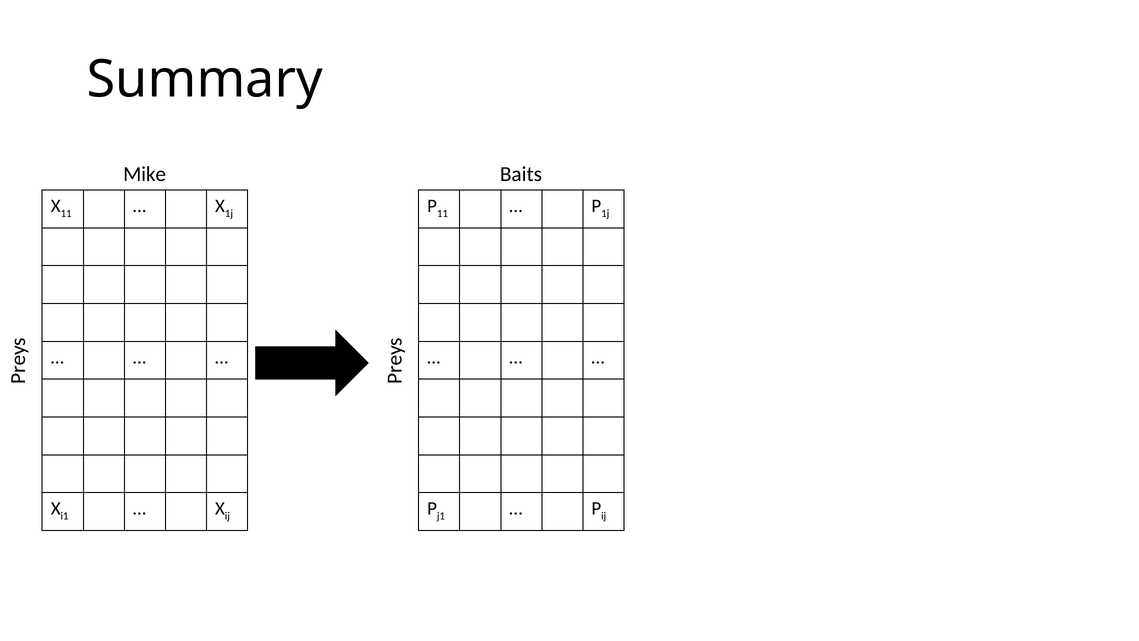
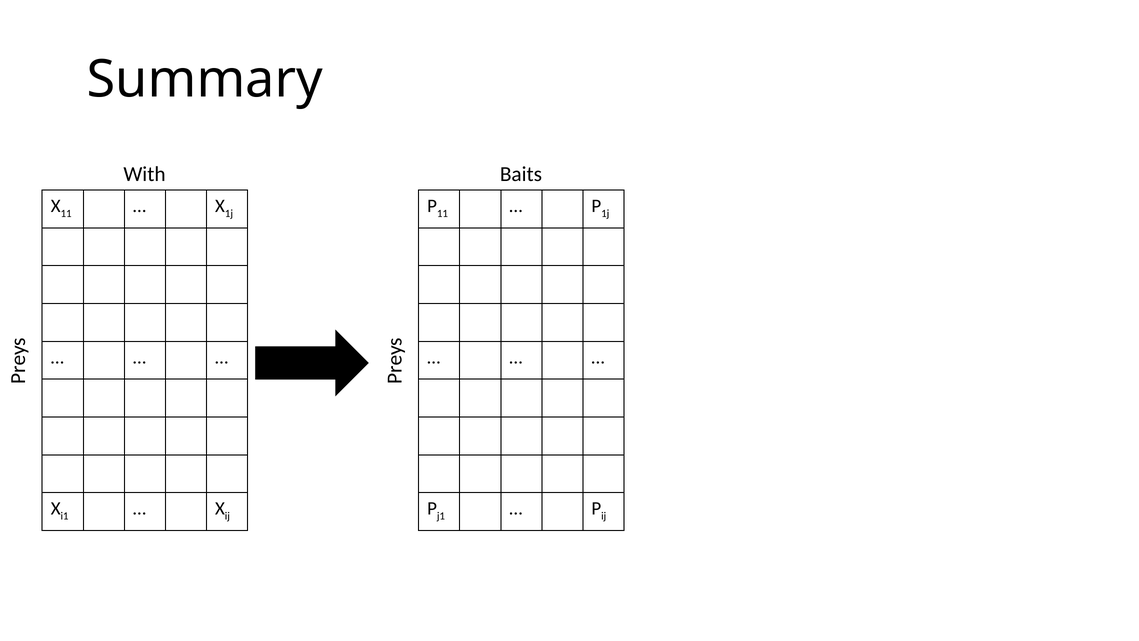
Mike: Mike -> With (144, 174)
